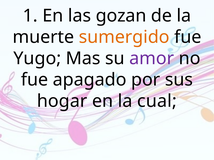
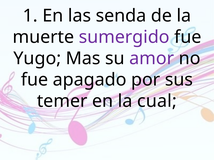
gozan: gozan -> senda (121, 16)
sumergido colour: orange -> purple (124, 37)
hogar: hogar -> temer (62, 101)
